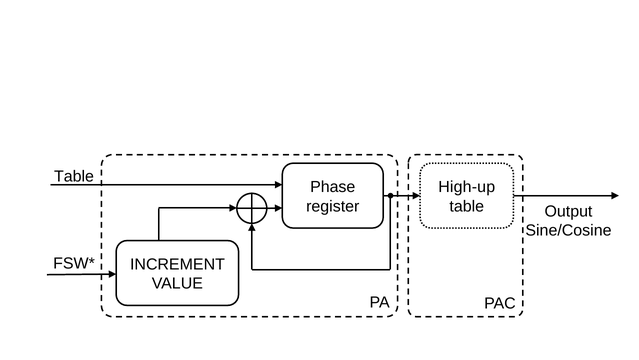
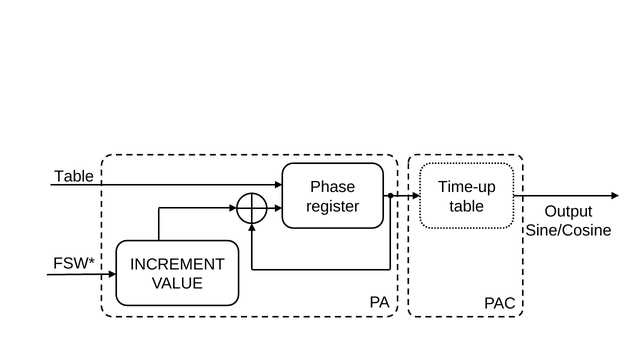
High-up: High-up -> Time-up (467, 187)
